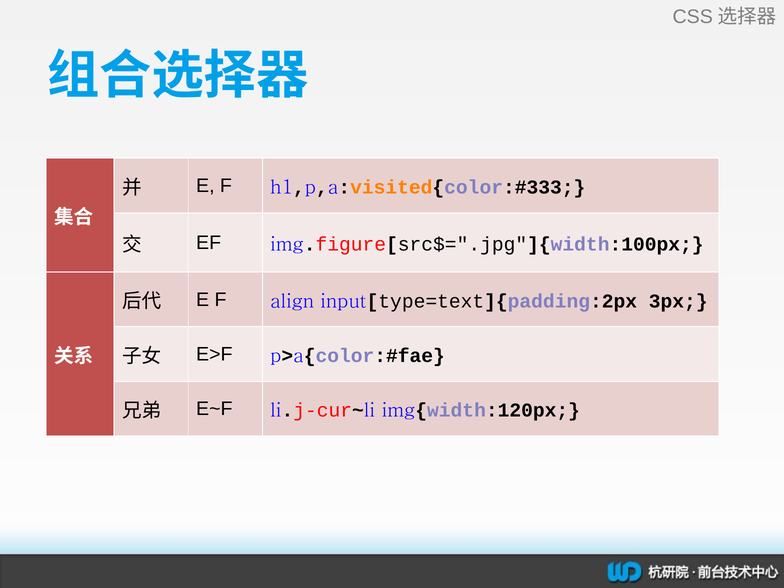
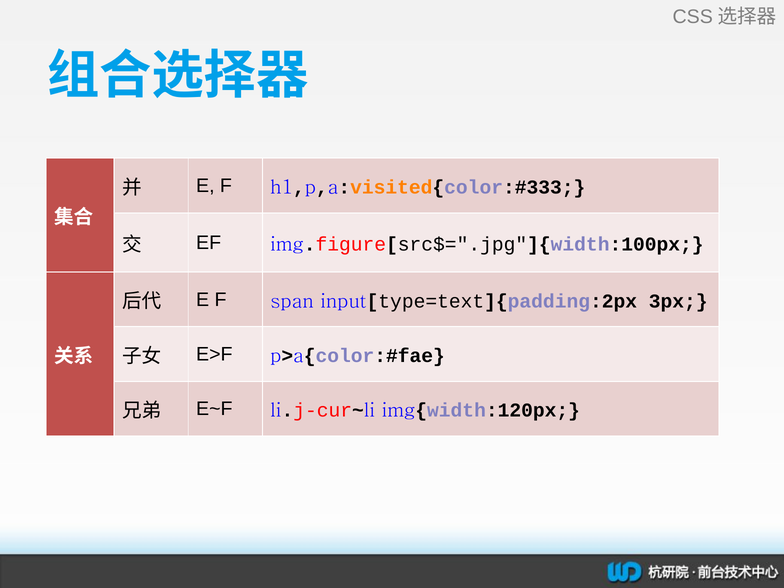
align: align -> span (292, 301)
